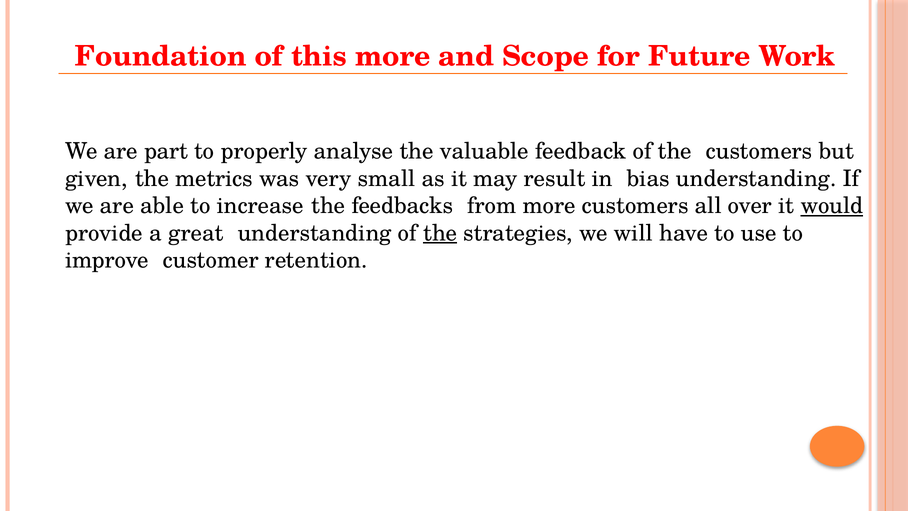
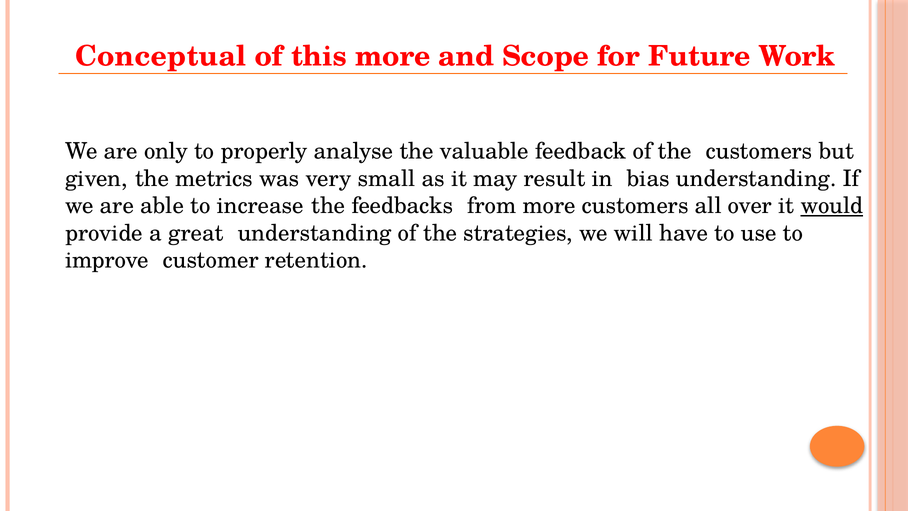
Foundation: Foundation -> Conceptual (161, 56)
part: part -> only (166, 151)
the underline: present -> none (440, 233)
